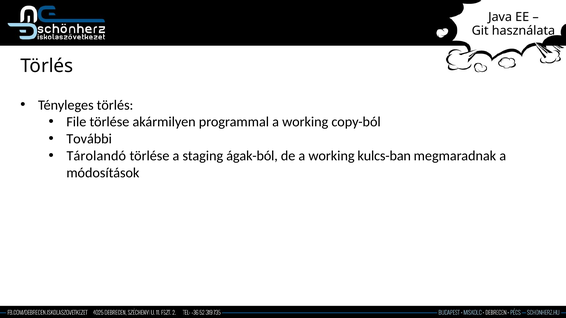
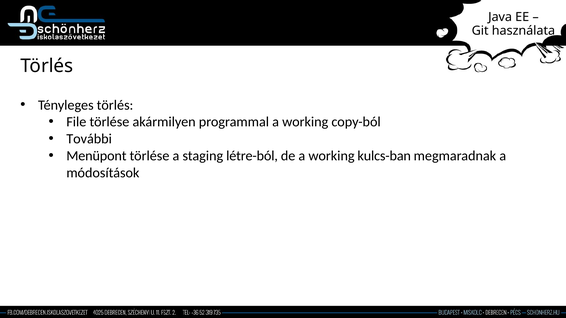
Tárolandó: Tárolandó -> Menüpont (96, 156)
ágak-ból: ágak-ból -> létre-ból (252, 156)
